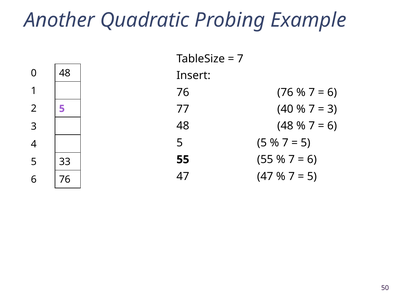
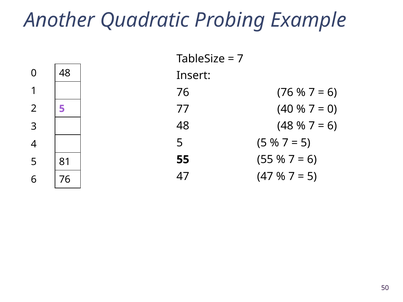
3: 3 -> 0 (332, 109)
33: 33 -> 81 (65, 162)
